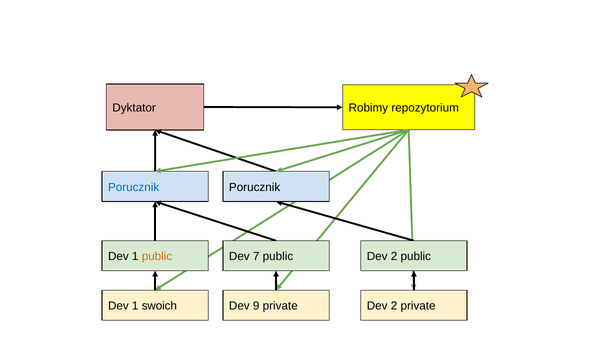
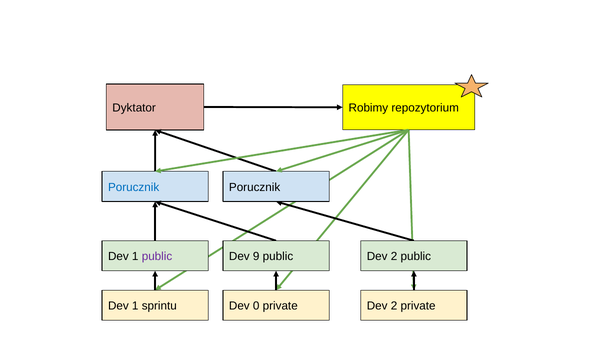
public colour: orange -> purple (157, 256)
7: 7 -> 9 (256, 256)
swoich: swoich -> sprintu (159, 306)
9: 9 -> 0 (256, 306)
